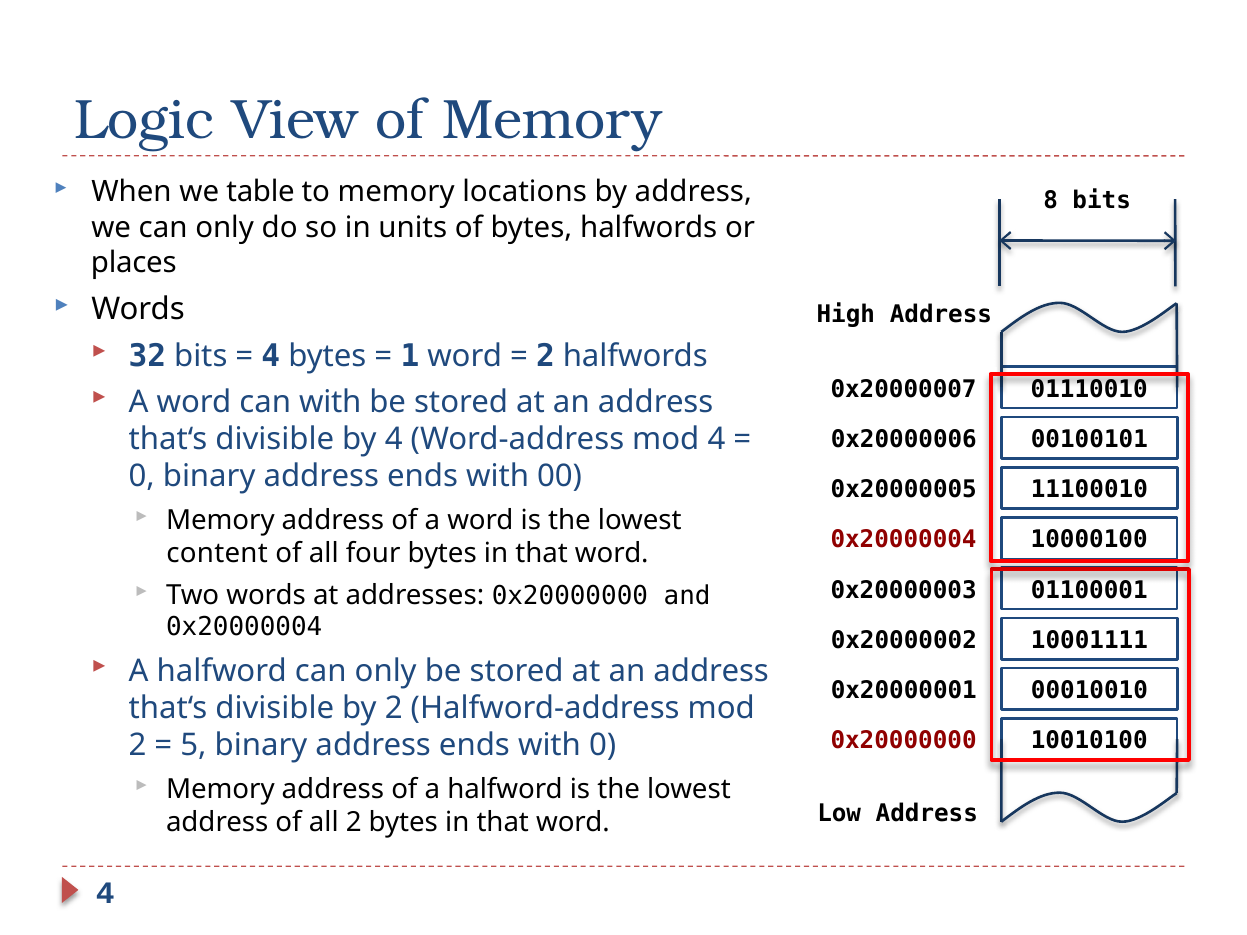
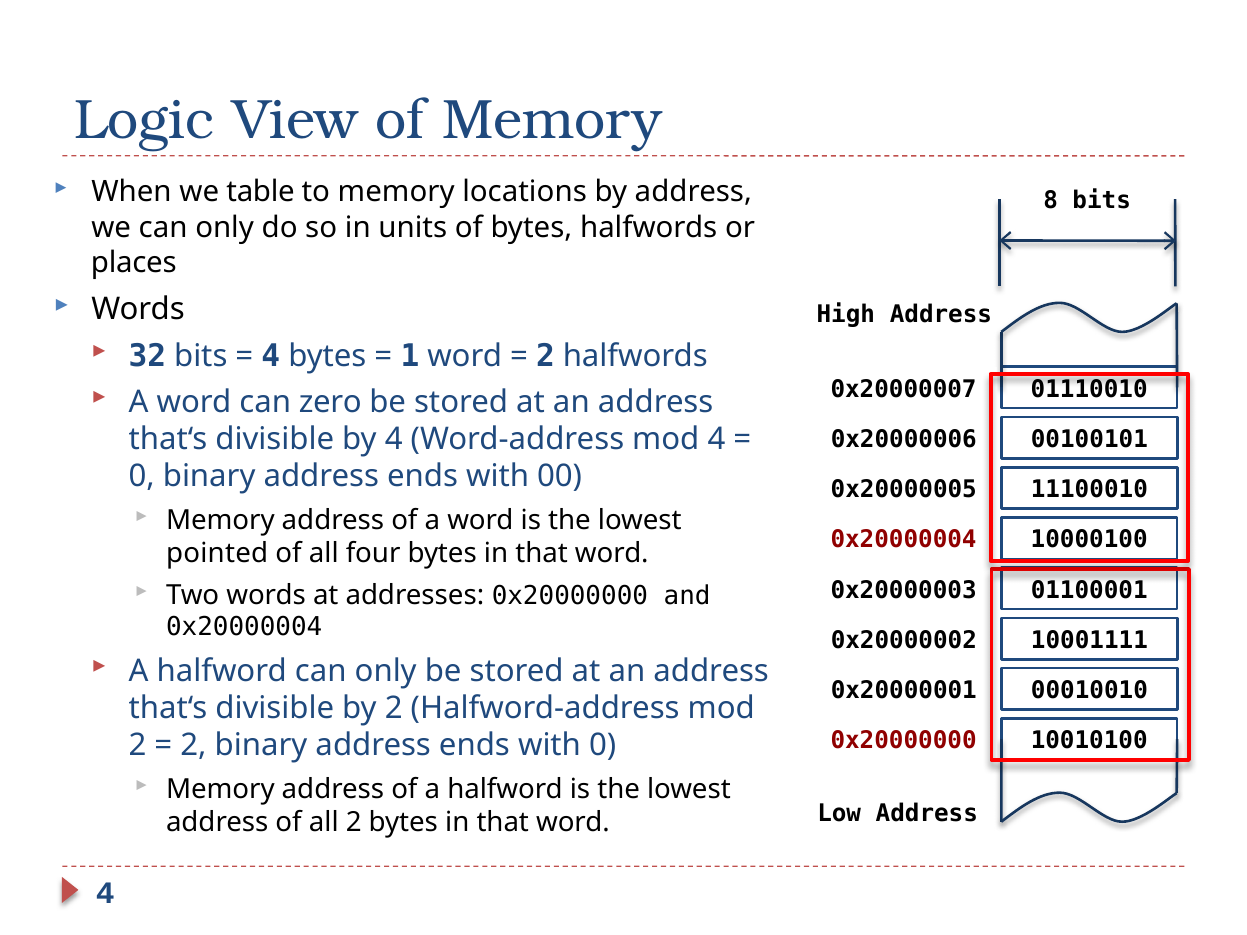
can with: with -> zero (330, 402)
content: content -> pointed (217, 554)
5: 5 -> 2 (193, 746)
